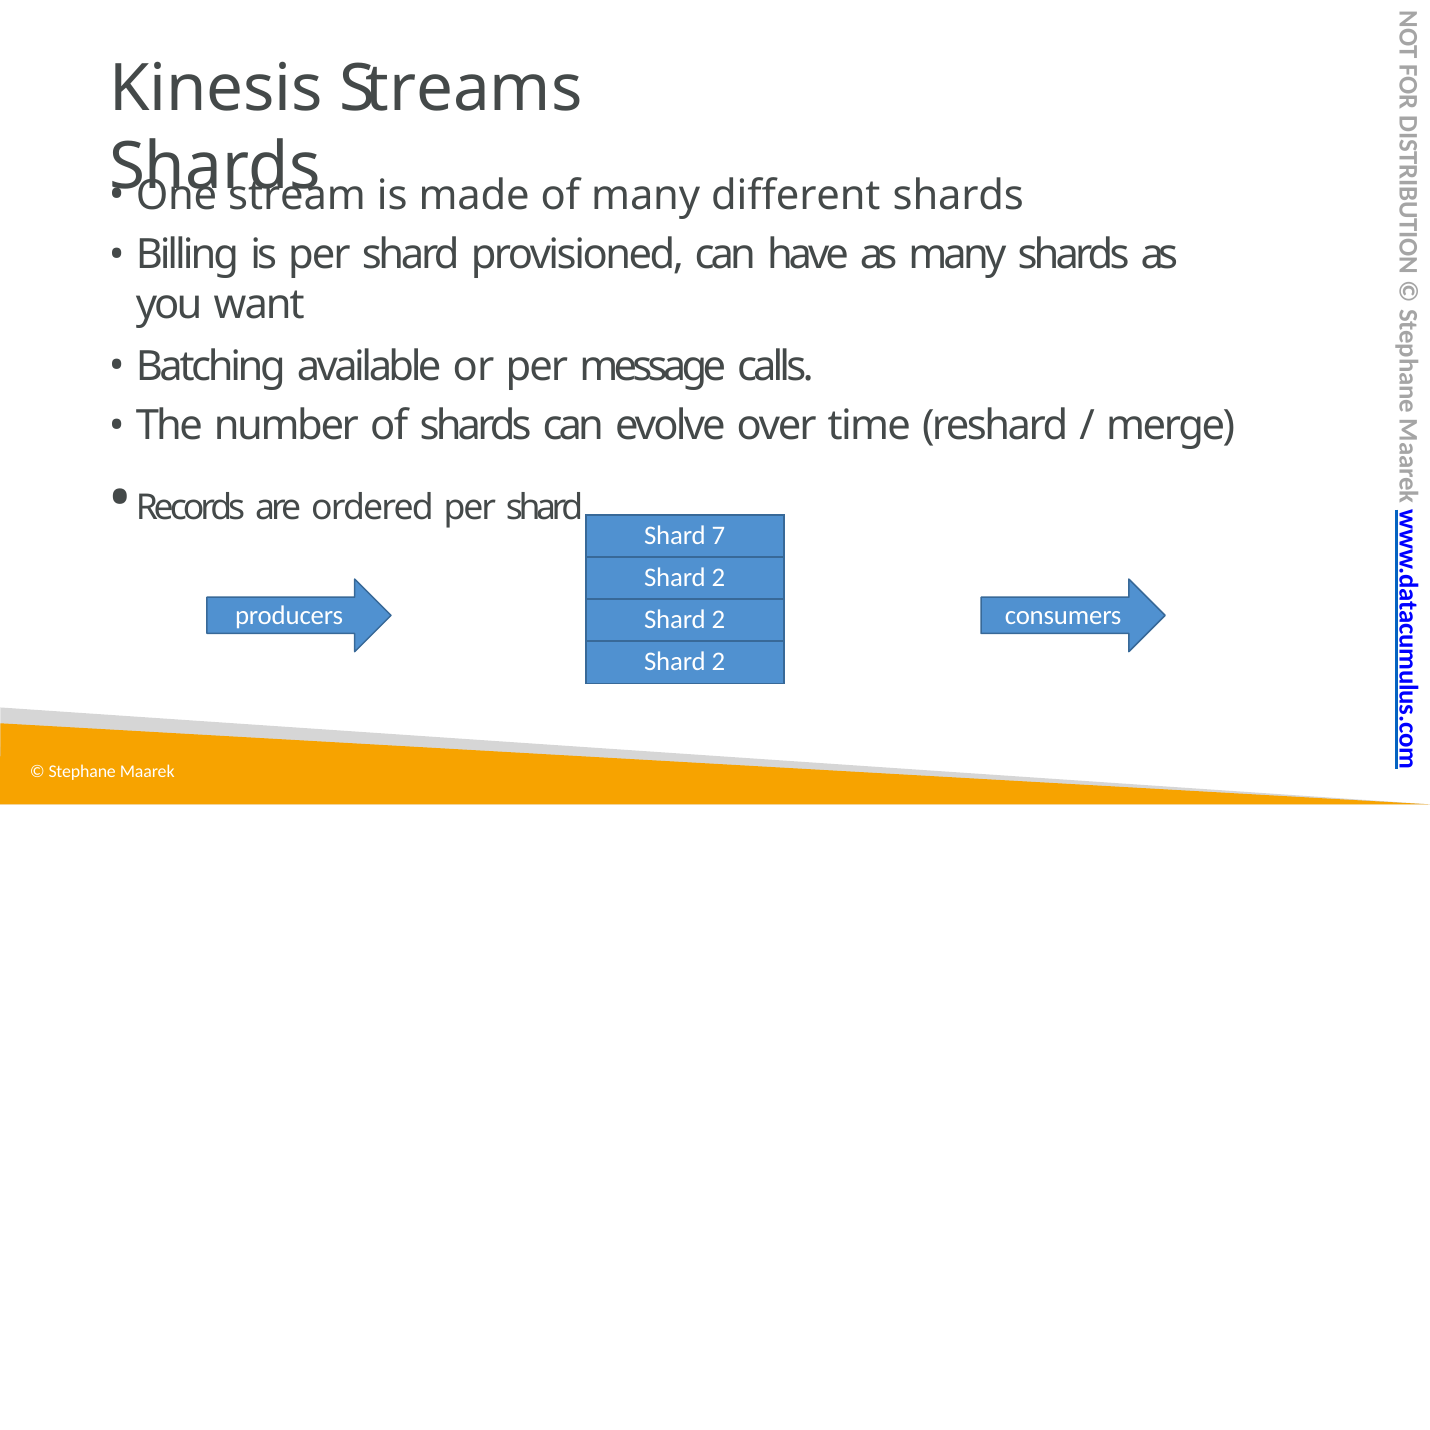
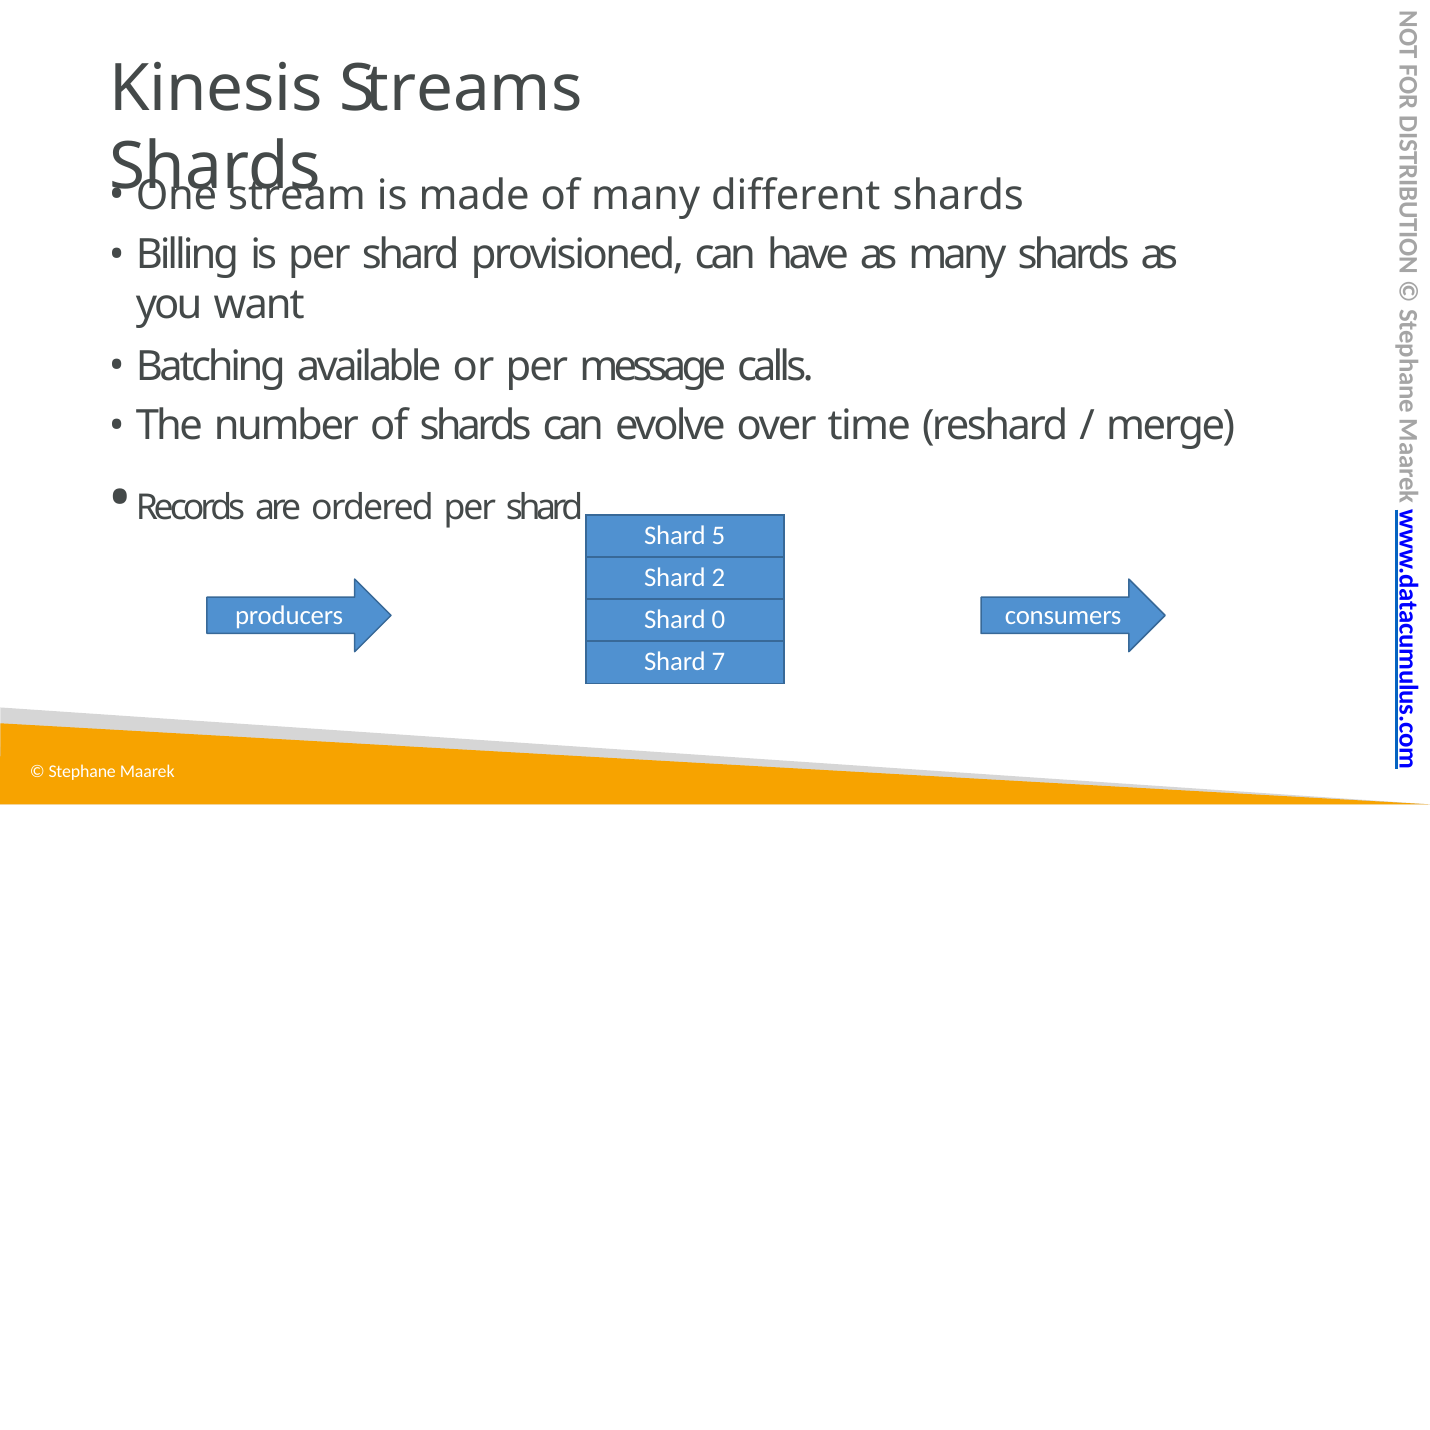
7: 7 -> 5 (718, 535)
2: 2 -> 0 (718, 619)
2: 2 -> 7 (718, 662)
